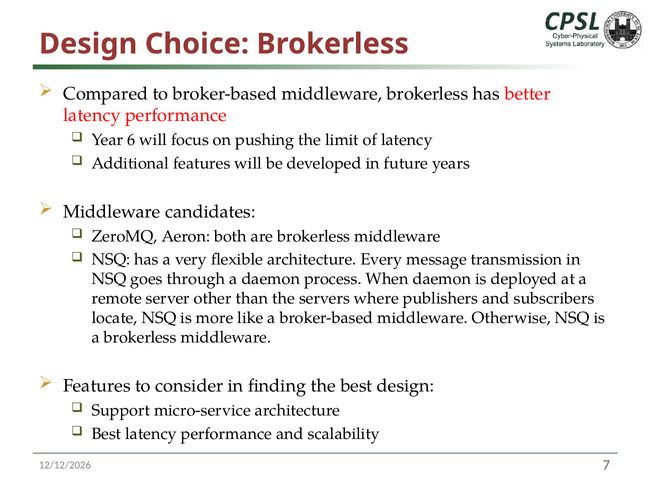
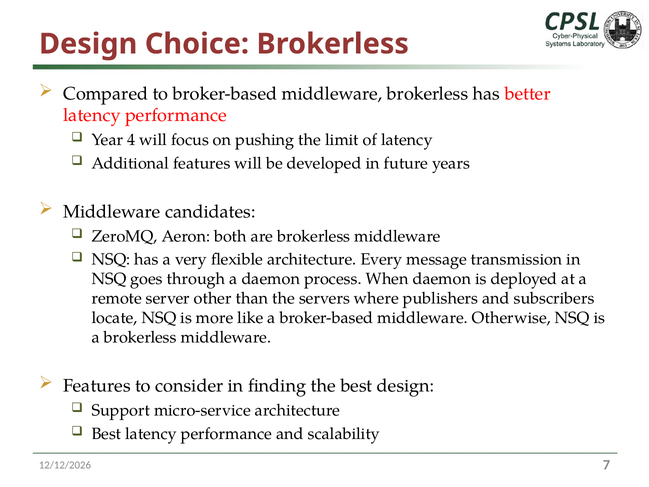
6: 6 -> 4 (131, 140)
